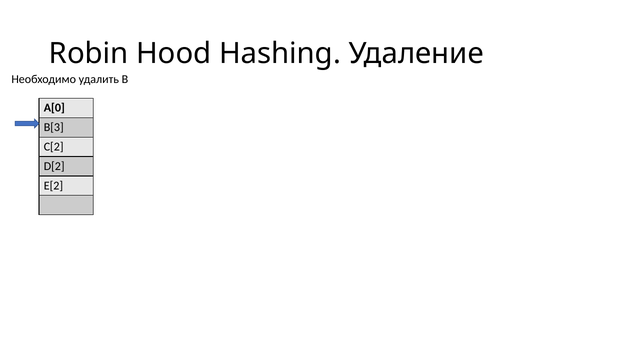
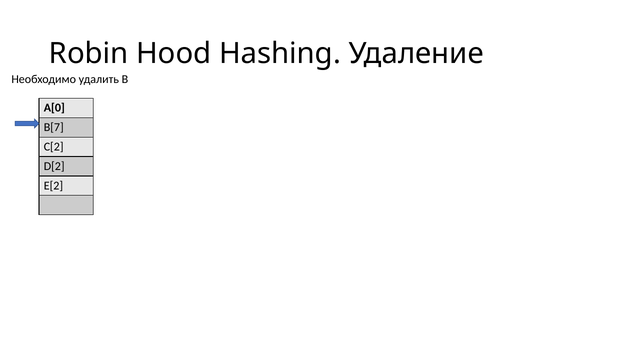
B[3: B[3 -> B[7 (54, 127)
